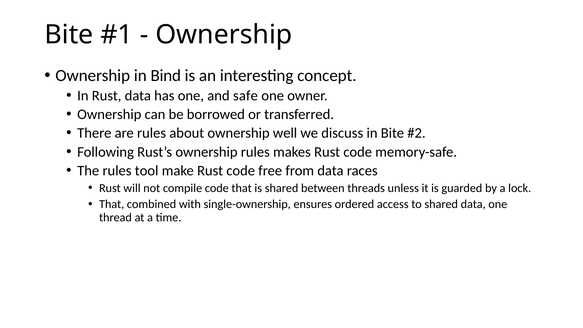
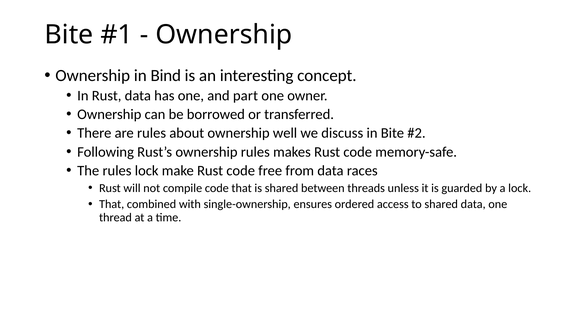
safe: safe -> part (245, 96)
rules tool: tool -> lock (147, 171)
